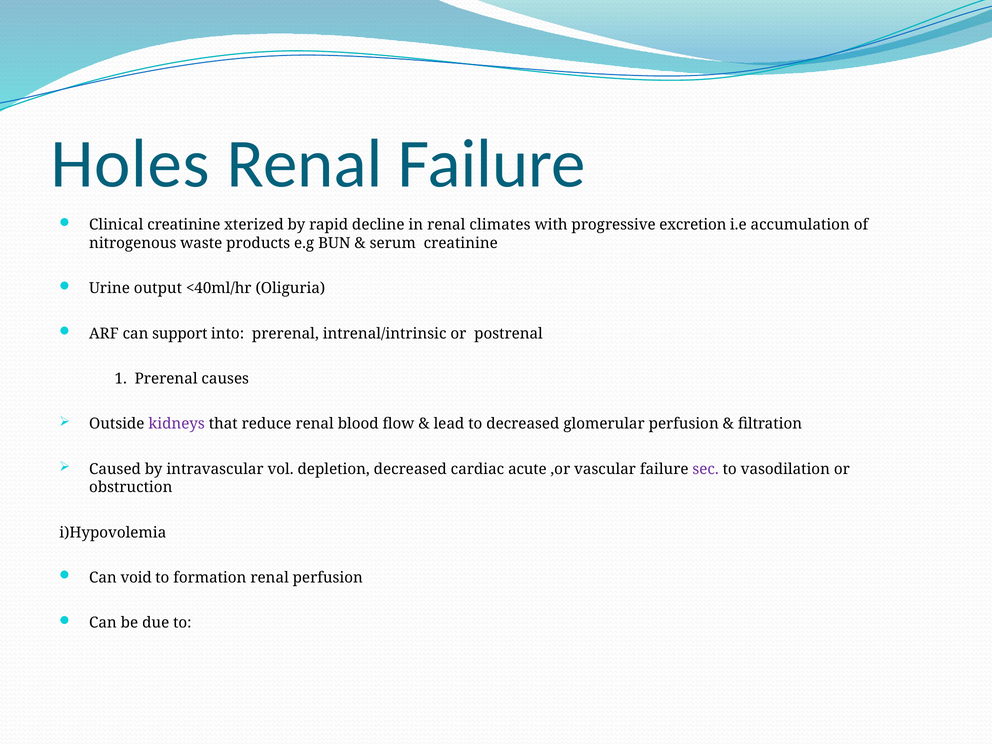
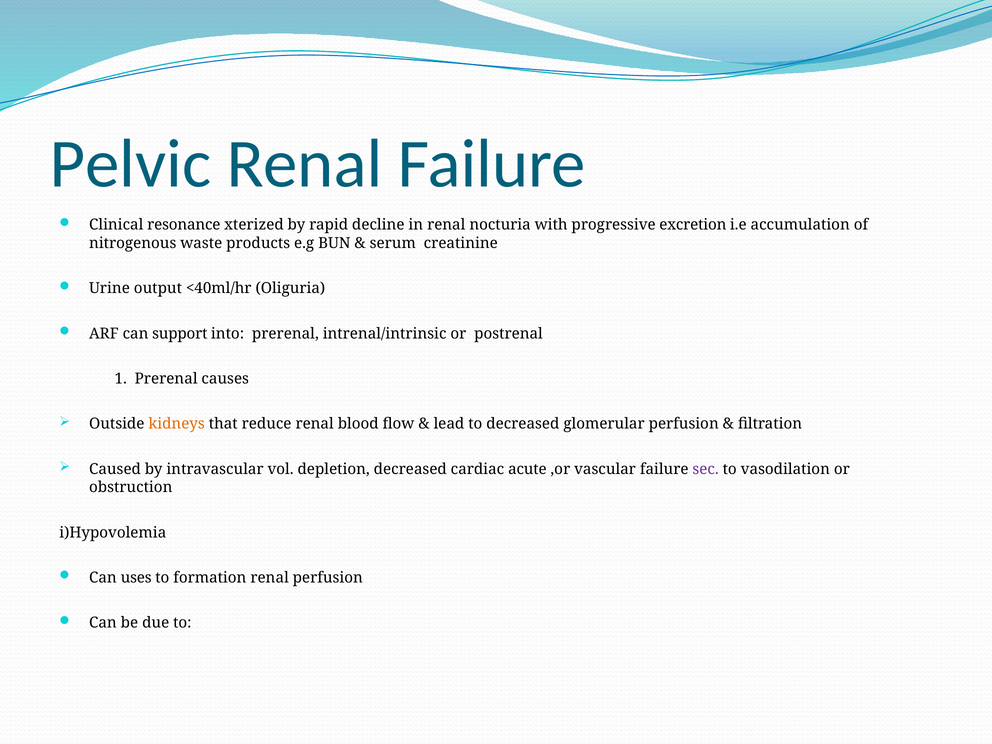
Holes: Holes -> Pelvic (130, 164)
Clinical creatinine: creatinine -> resonance (184, 225)
climates: climates -> nocturia (500, 225)
kidneys colour: purple -> orange (177, 424)
void: void -> uses (136, 578)
